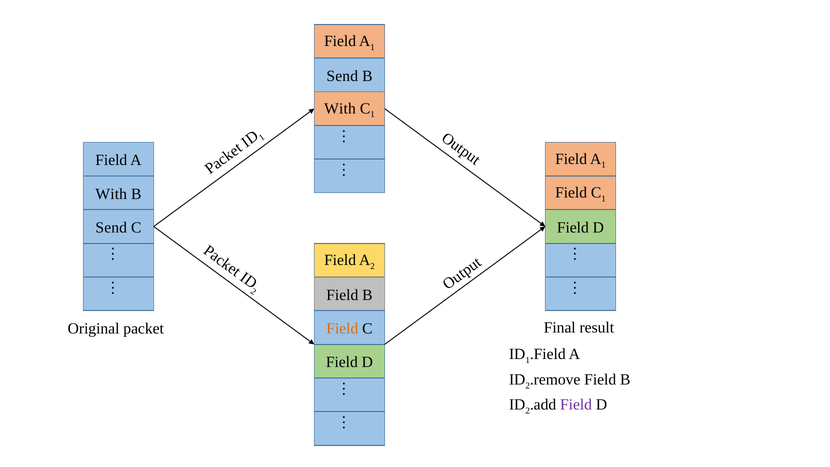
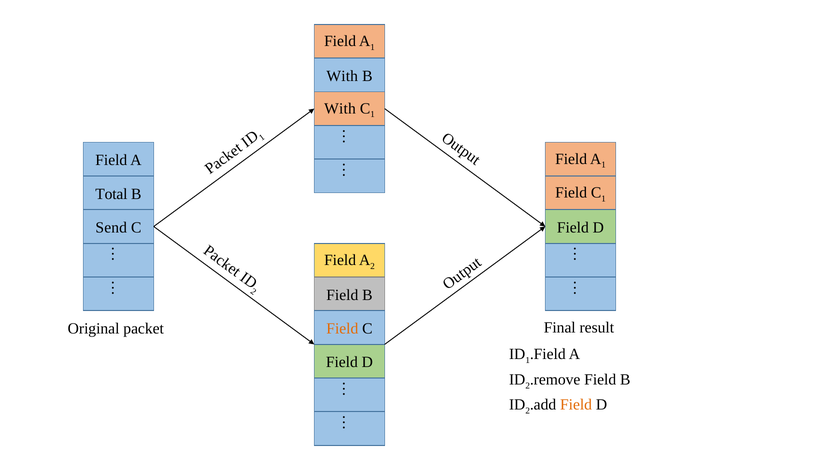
Send: Send -> With (342, 76)
With: With -> Total (111, 194)
Field colour: purple -> orange (576, 405)
